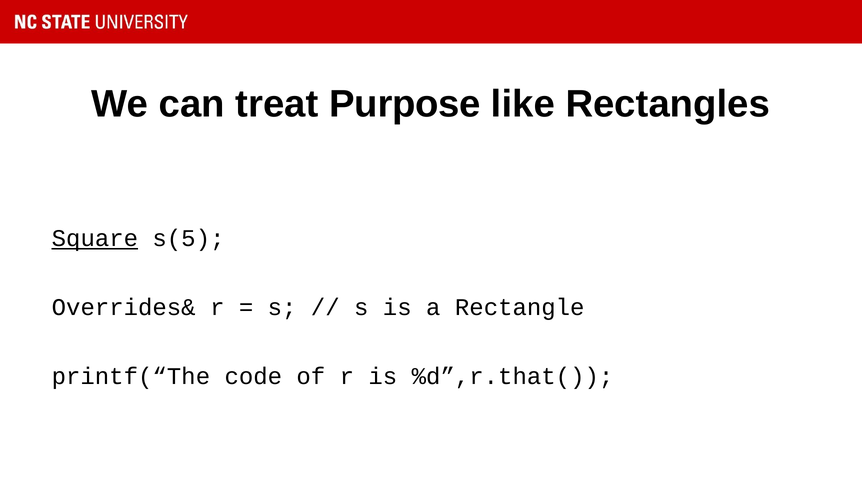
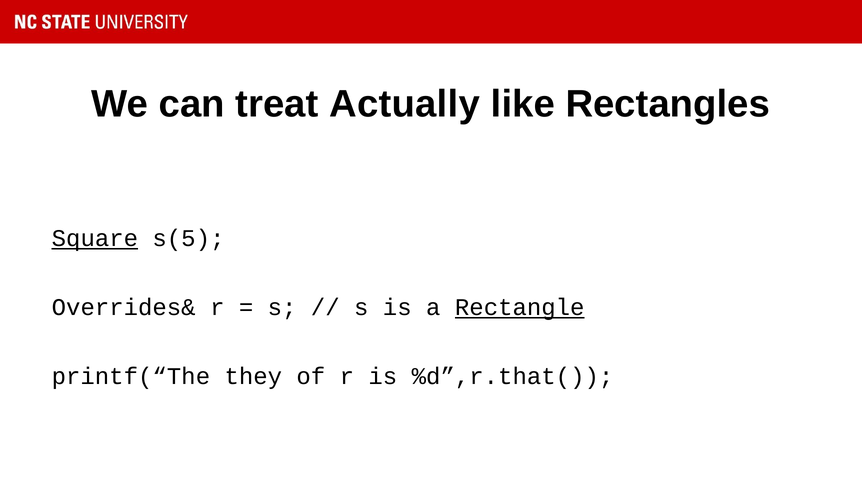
Purpose: Purpose -> Actually (405, 104)
Rectangle underline: none -> present (520, 307)
code: code -> they (253, 376)
